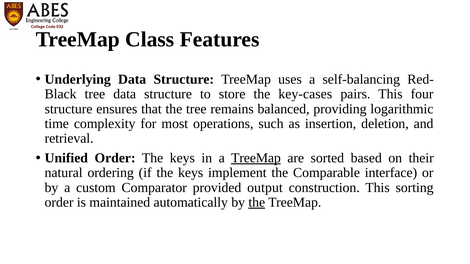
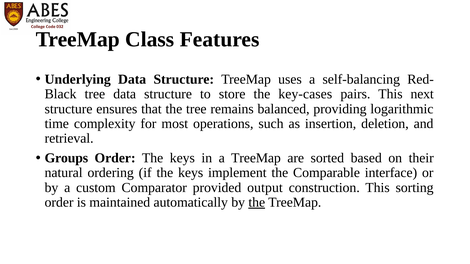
four: four -> next (422, 94)
Unified: Unified -> Groups (66, 158)
TreeMap underline: present -> none (256, 158)
